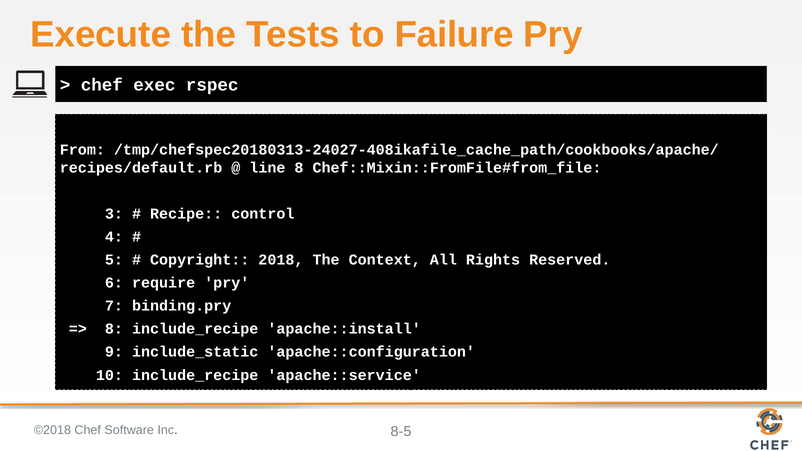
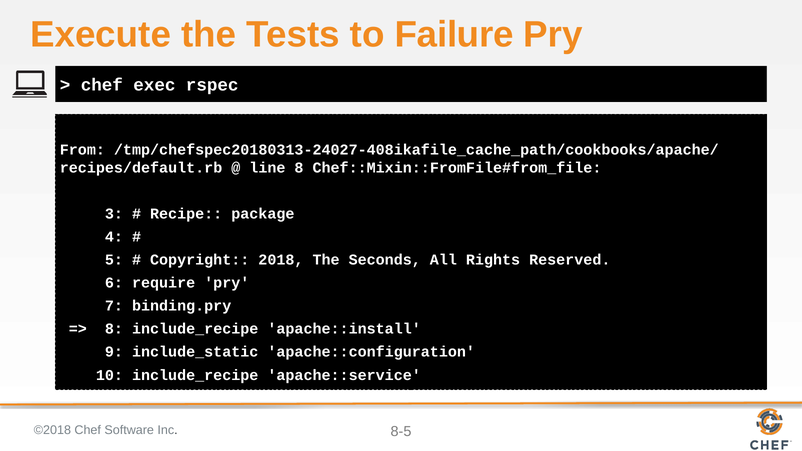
control: control -> package (263, 214)
Context: Context -> Seconds (385, 260)
